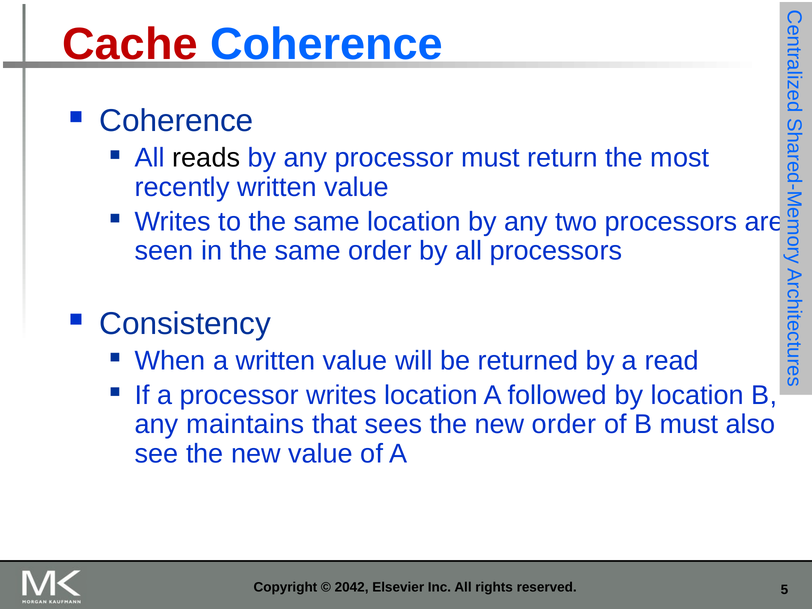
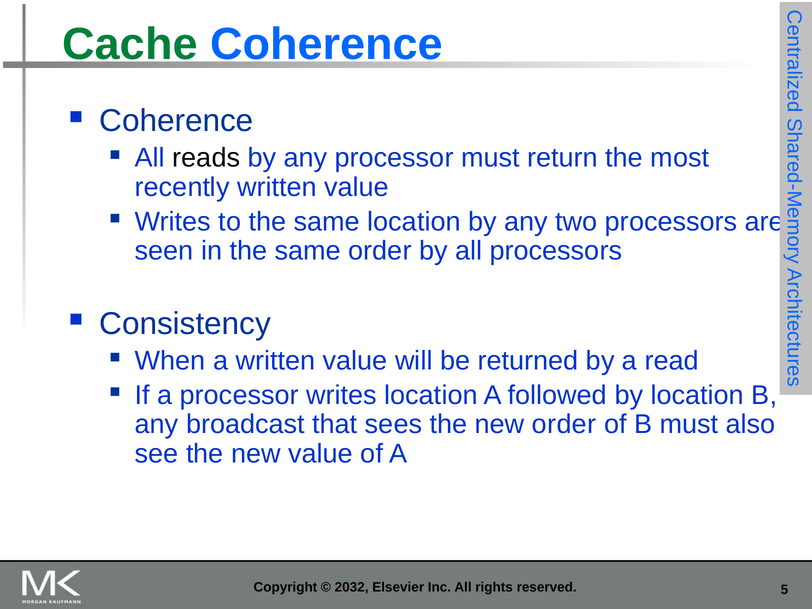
Cache colour: red -> green (130, 45)
maintains: maintains -> broadcast (245, 425)
2042: 2042 -> 2032 (352, 587)
